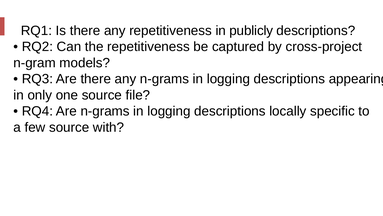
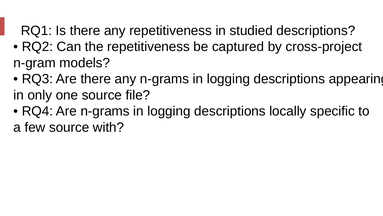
publicly: publicly -> studied (251, 31)
